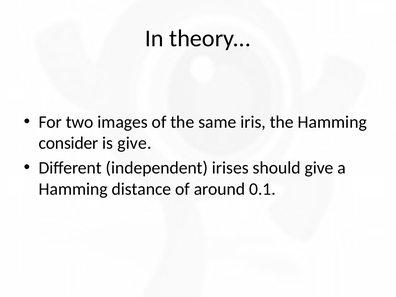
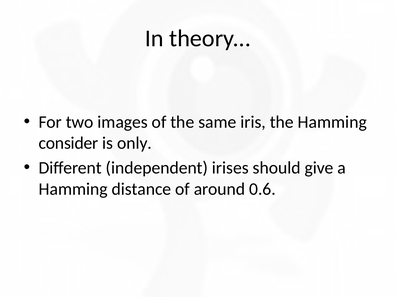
is give: give -> only (134, 143)
0.1: 0.1 -> 0.6 (262, 189)
